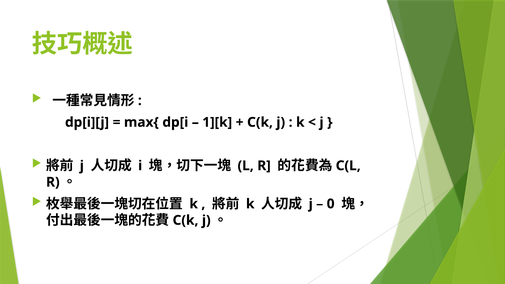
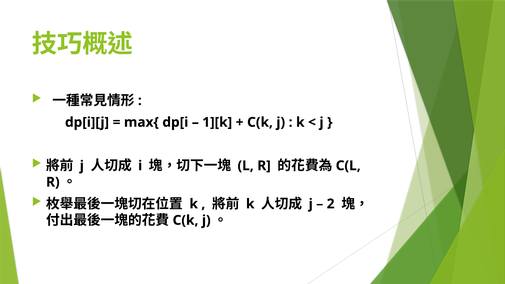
0: 0 -> 2 (331, 204)
